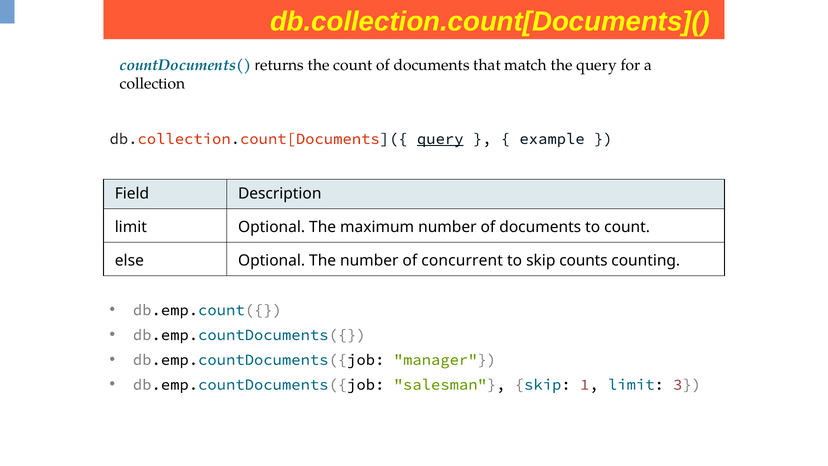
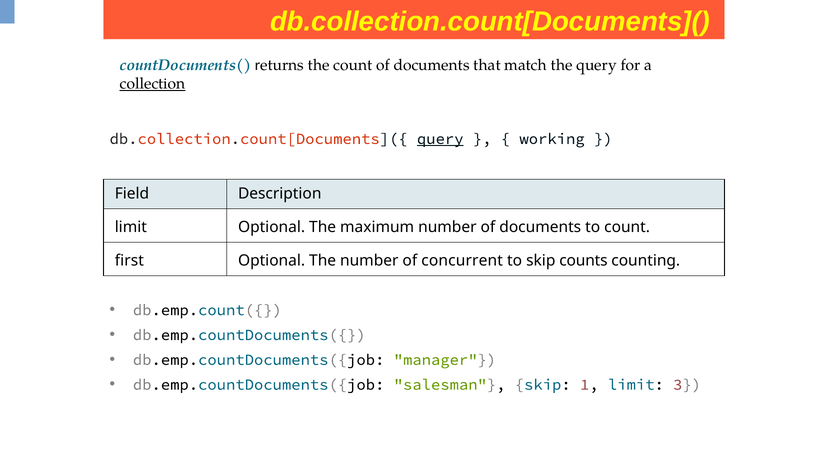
collection underline: none -> present (153, 84)
example: example -> working (552, 139)
else: else -> first (129, 261)
